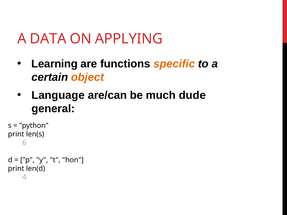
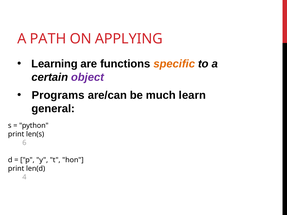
DATA: DATA -> PATH (48, 39)
object colour: orange -> purple (88, 77)
Language: Language -> Programs (58, 95)
dude: dude -> learn (192, 95)
